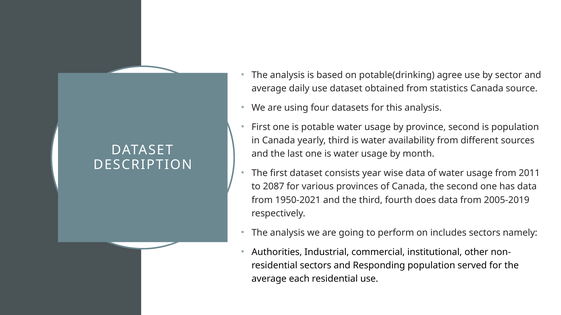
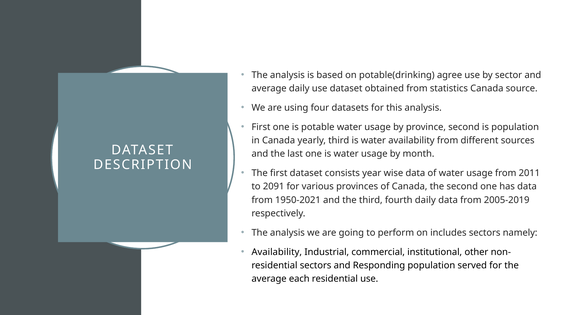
2087: 2087 -> 2091 (274, 187)
fourth does: does -> daily (425, 200)
Authorities: Authorities -> Availability (277, 252)
